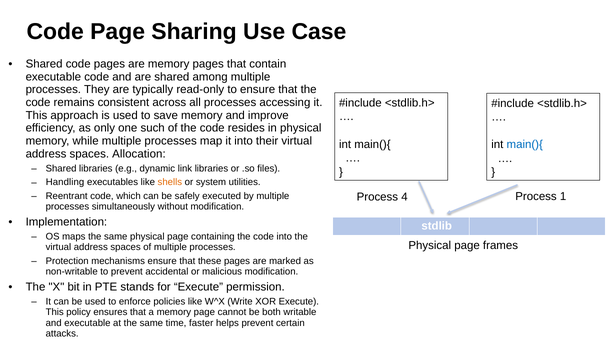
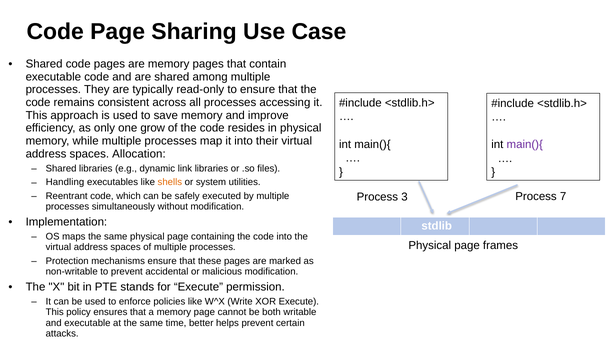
such: such -> grow (153, 128)
main(){ colour: blue -> purple (525, 145)
1: 1 -> 7 (563, 196)
4: 4 -> 3 (404, 197)
faster: faster -> better (201, 323)
